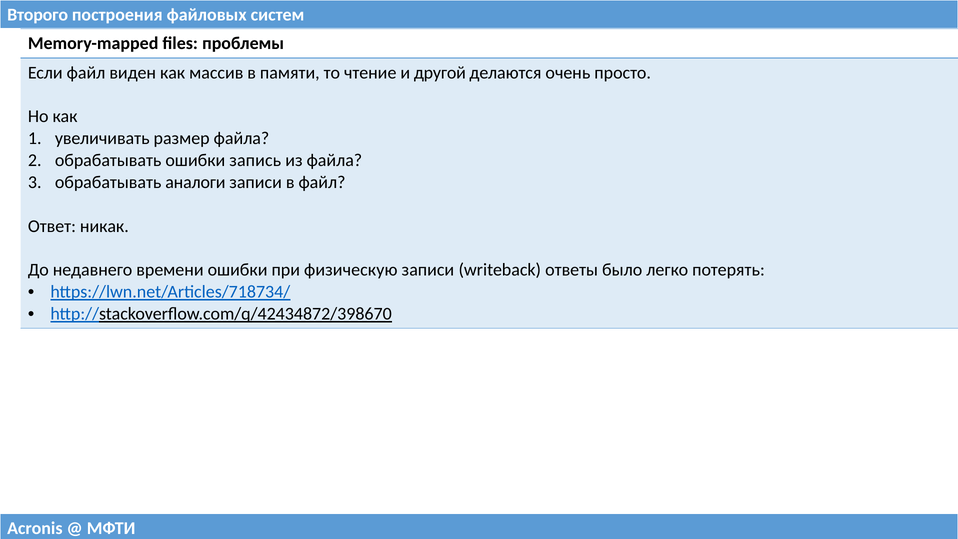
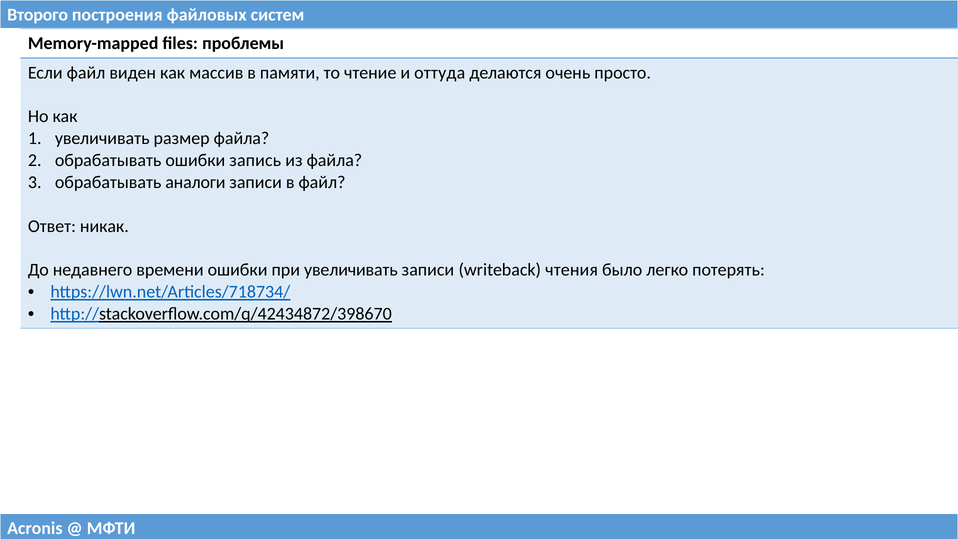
другой: другой -> оттуда (440, 73)
при физическую: физическую -> увеличивать (351, 270)
ответы: ответы -> чтения (572, 270)
